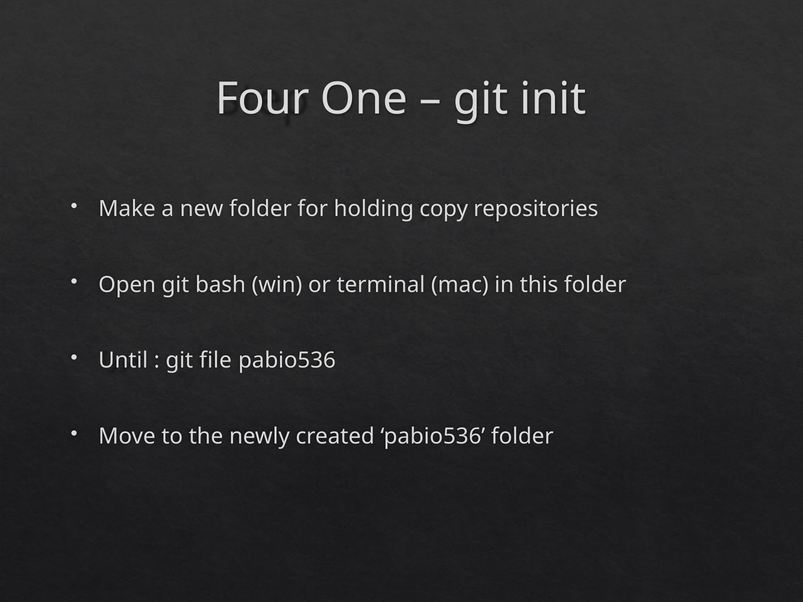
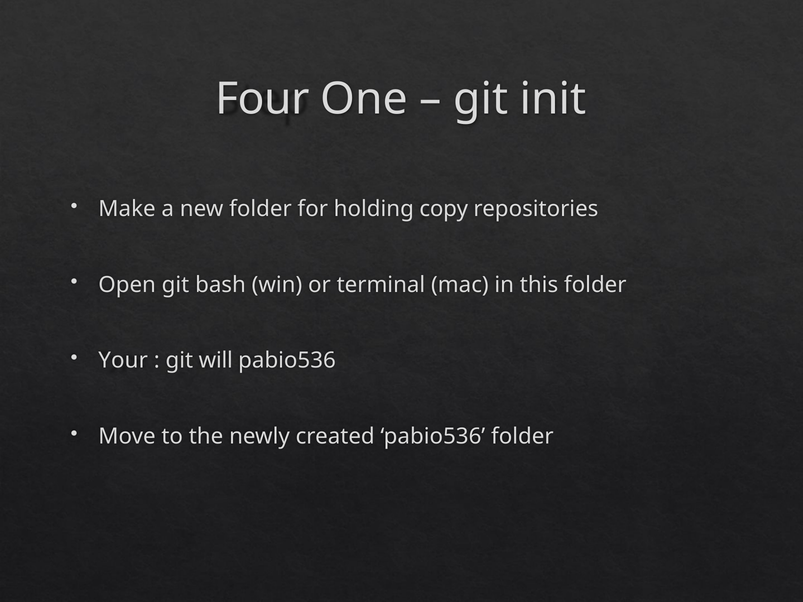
Until: Until -> Your (123, 361)
file: file -> will (216, 361)
